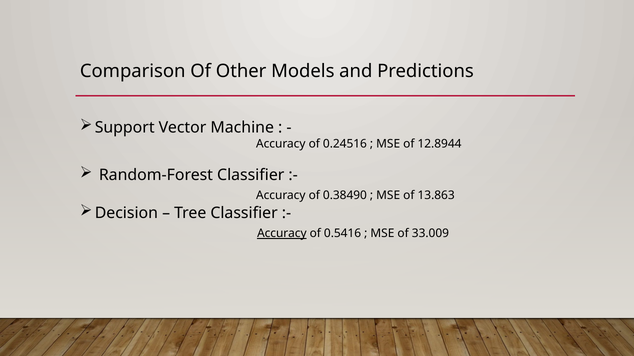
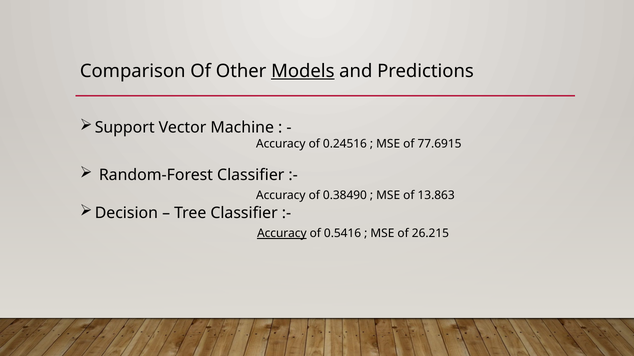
Models underline: none -> present (303, 71)
12.8944: 12.8944 -> 77.6915 (440, 144)
33.009: 33.009 -> 26.215 (430, 234)
